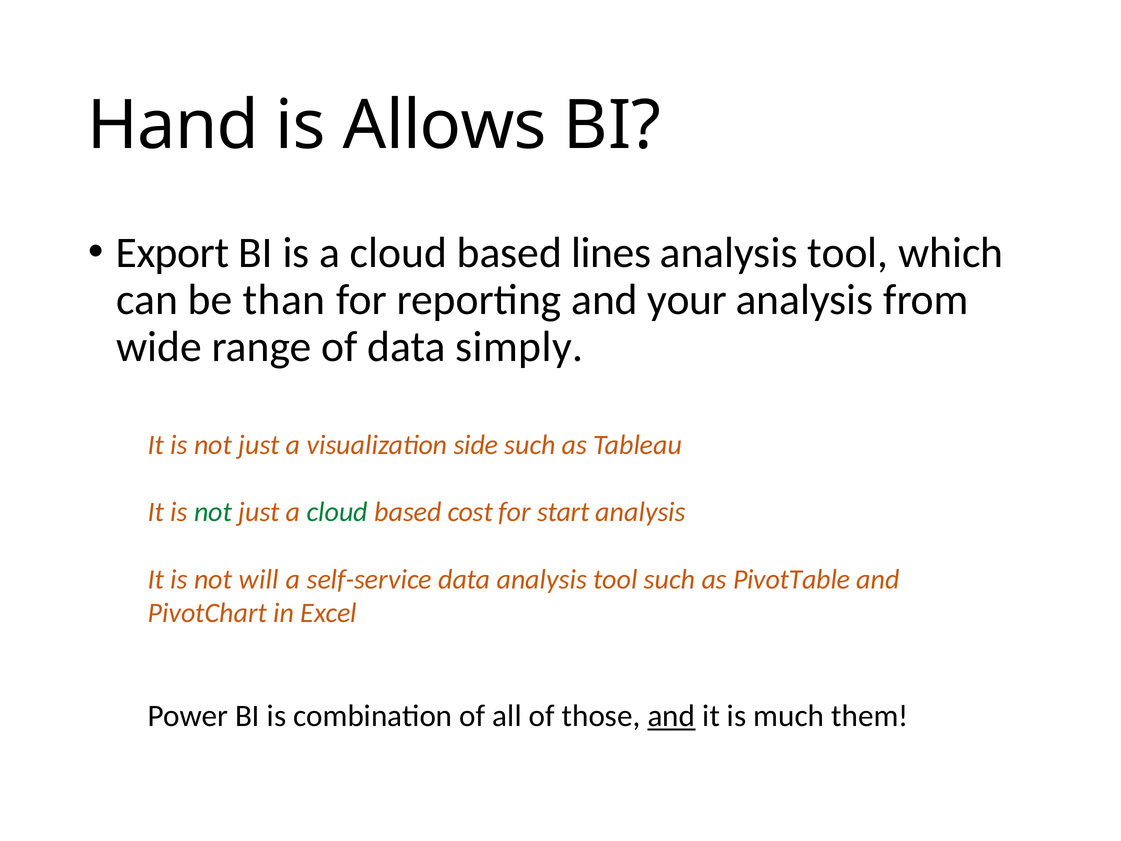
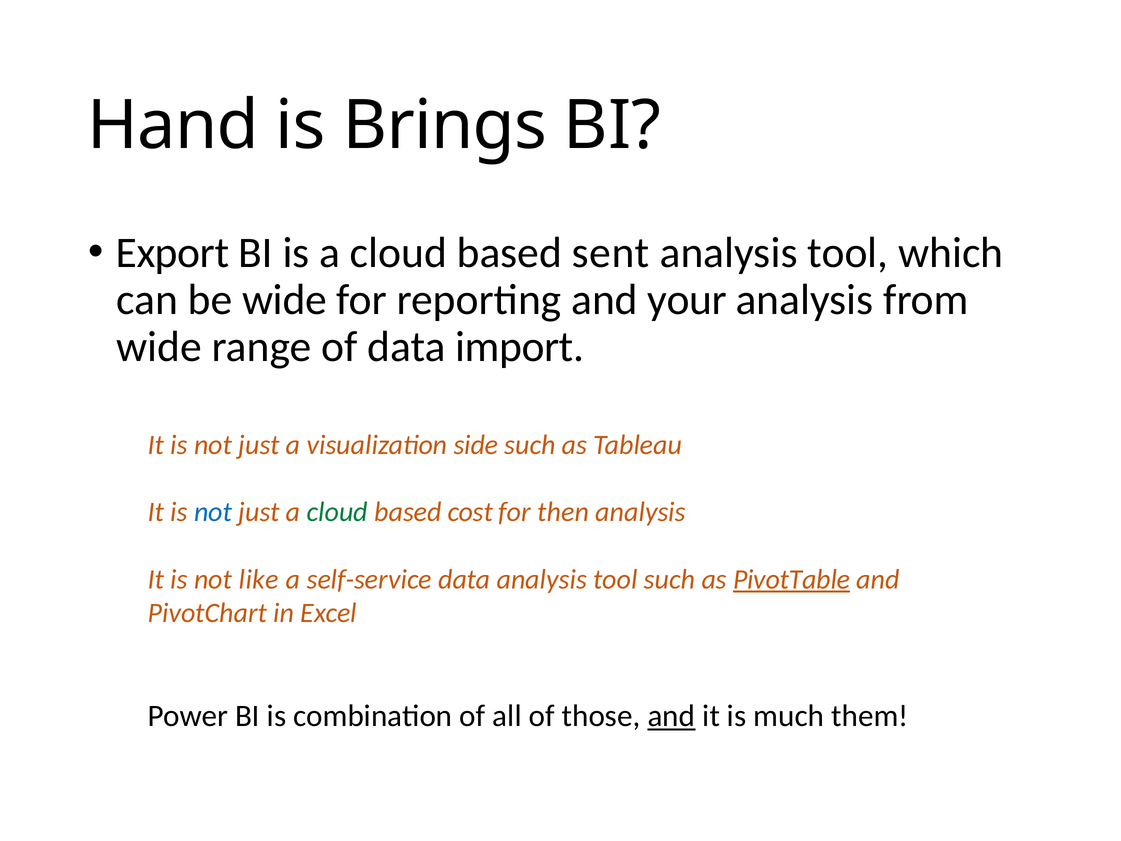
Allows: Allows -> Brings (445, 126)
lines: lines -> sent (611, 253)
be than: than -> wide (284, 300)
simply: simply -> import (520, 347)
not colour: green -> blue (213, 512)
start: start -> then (563, 512)
will: will -> like (259, 579)
PivotTable underline: none -> present (792, 579)
